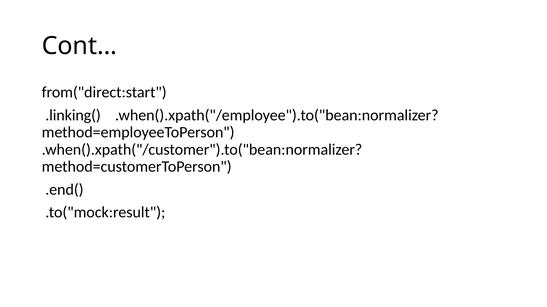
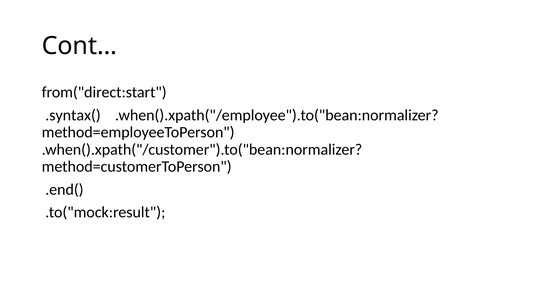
.linking(: .linking( -> .syntax( (73, 115)
